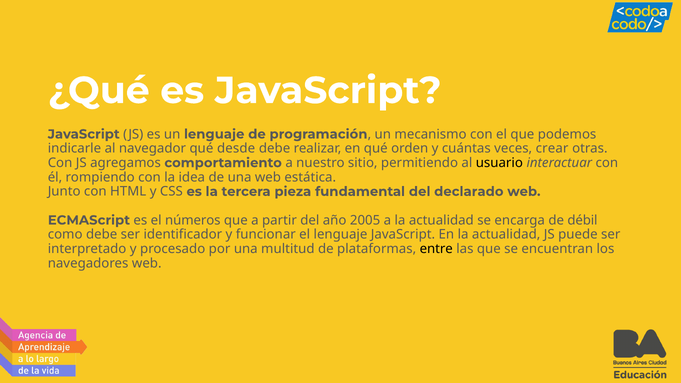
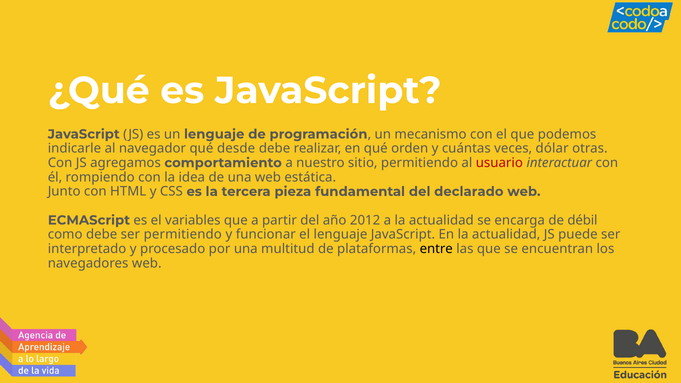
crear: crear -> dólar (552, 149)
usuario colour: black -> red (499, 163)
números: números -> variables (193, 220)
2005: 2005 -> 2012 (365, 220)
ser identificador: identificador -> permitiendo (183, 235)
